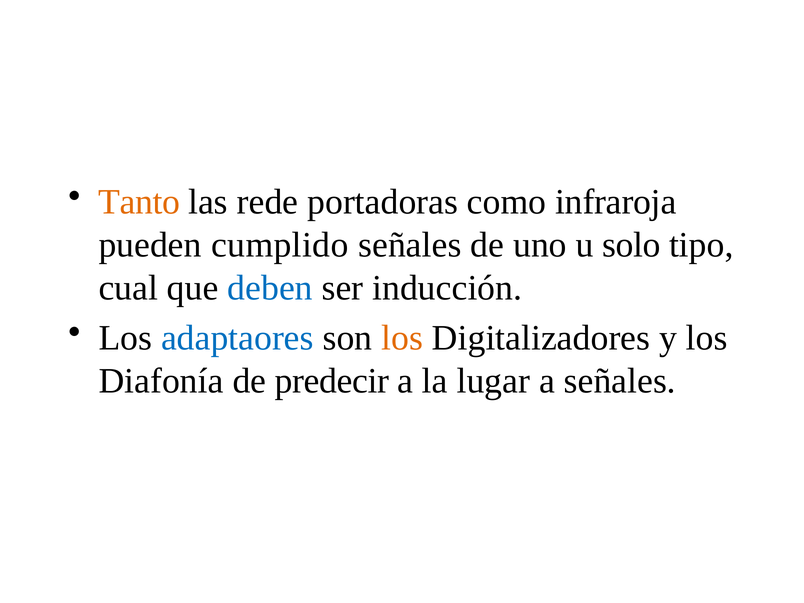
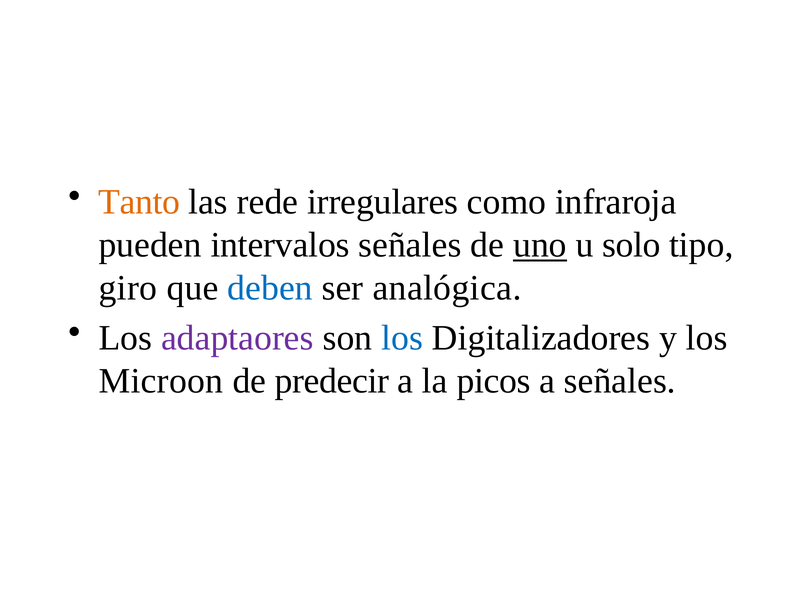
portadoras: portadoras -> irregulares (383, 202)
cumplido: cumplido -> intervalos (280, 245)
uno underline: none -> present (540, 245)
cual: cual -> giro (128, 288)
inducción: inducción -> analógica (447, 288)
adaptaores colour: blue -> purple (237, 338)
los colour: orange -> blue (402, 338)
Diafonía: Diafonía -> Microon (161, 381)
lugar: lugar -> picos (494, 381)
